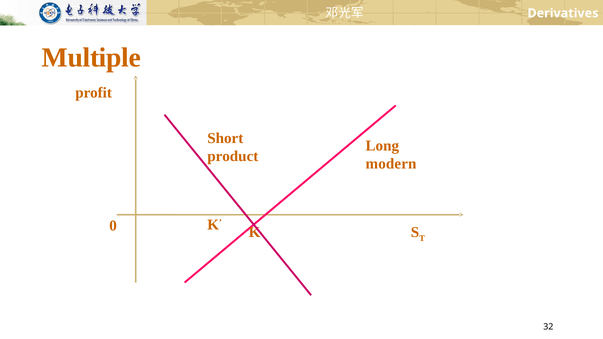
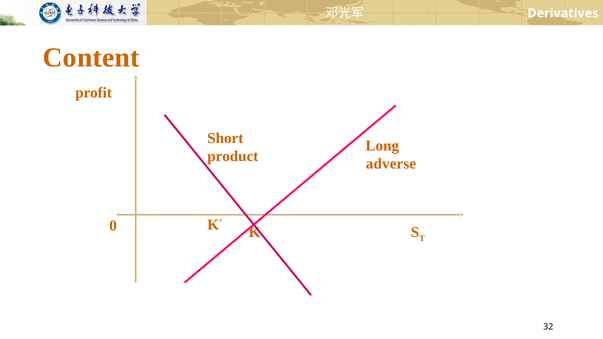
Multiple: Multiple -> Content (91, 58)
modern: modern -> adverse (391, 164)
